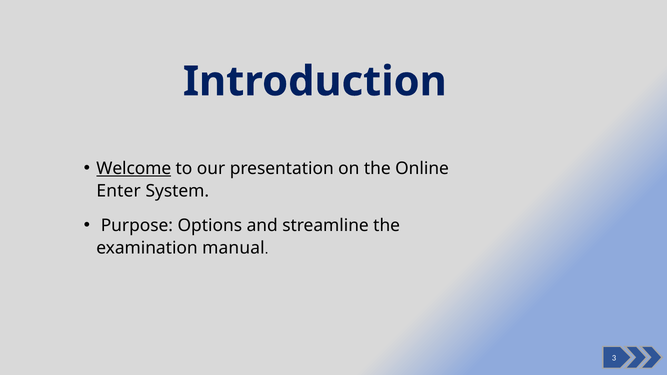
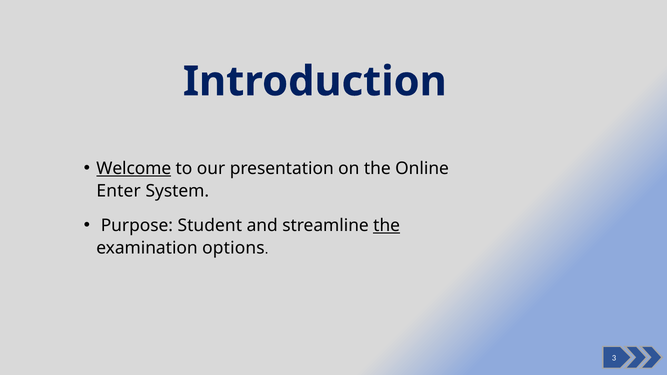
Options: Options -> Student (210, 226)
the underline: none -> present (387, 226)
manual: manual -> options (233, 248)
